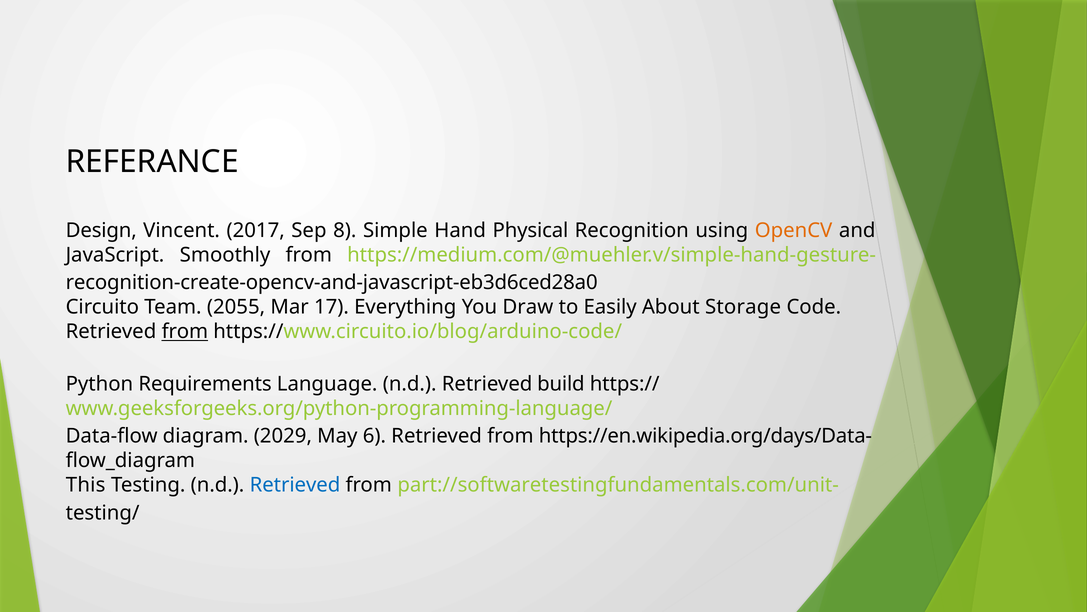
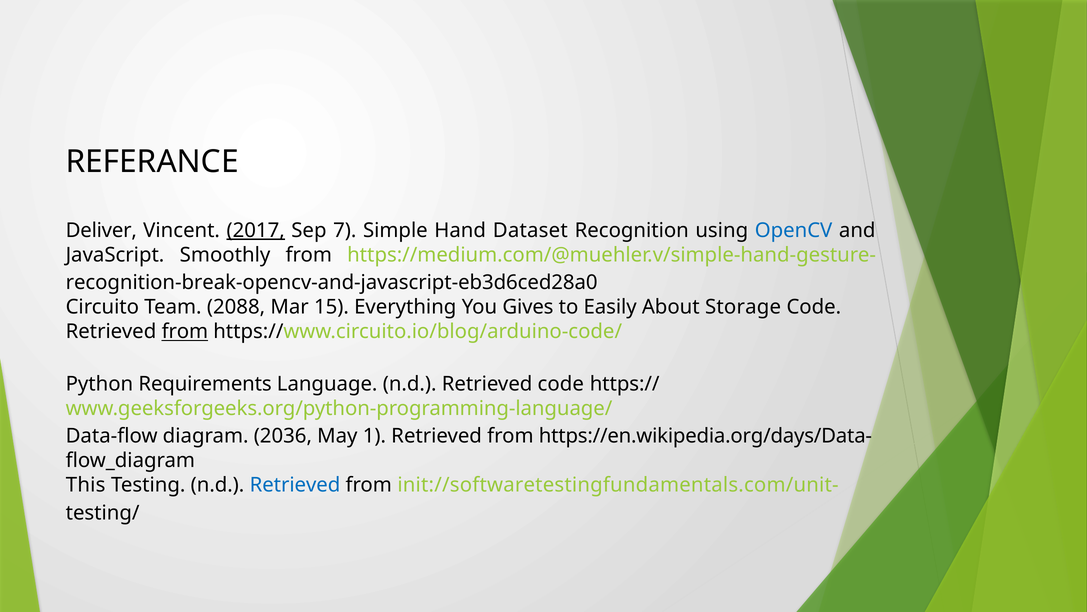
Design: Design -> Deliver (101, 230)
2017 underline: none -> present (256, 230)
8: 8 -> 7 (345, 230)
Physical: Physical -> Dataset (530, 230)
OpenCV colour: orange -> blue (794, 230)
recognition-create-opencv-and-javascript-eb3d6ced28a0: recognition-create-opencv-and-javascript-eb3d6ced28a0 -> recognition-break-opencv-and-javascript-eb3d6ced28a0 (332, 282)
2055: 2055 -> 2088 (236, 307)
17: 17 -> 15 (331, 307)
Draw: Draw -> Gives (528, 307)
Retrieved build: build -> code (561, 384)
2029: 2029 -> 2036 (283, 436)
6: 6 -> 1 (374, 436)
part://softwaretestingfundamentals.com/unit-: part://softwaretestingfundamentals.com/unit- -> init://softwaretestingfundamentals.com/unit- (618, 485)
